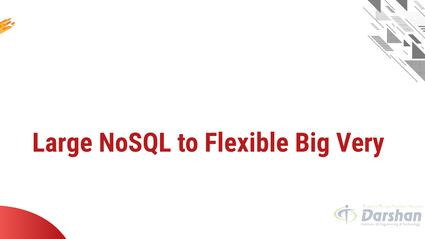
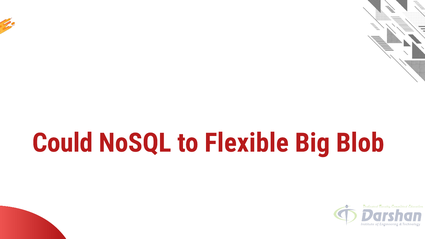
Large: Large -> Could (62, 143)
Very: Very -> Blob (360, 143)
